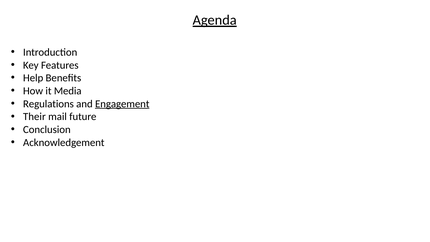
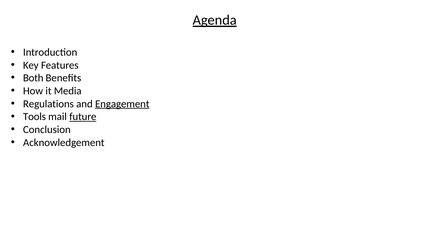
Help: Help -> Both (33, 78)
Their: Their -> Tools (34, 117)
future underline: none -> present (83, 117)
